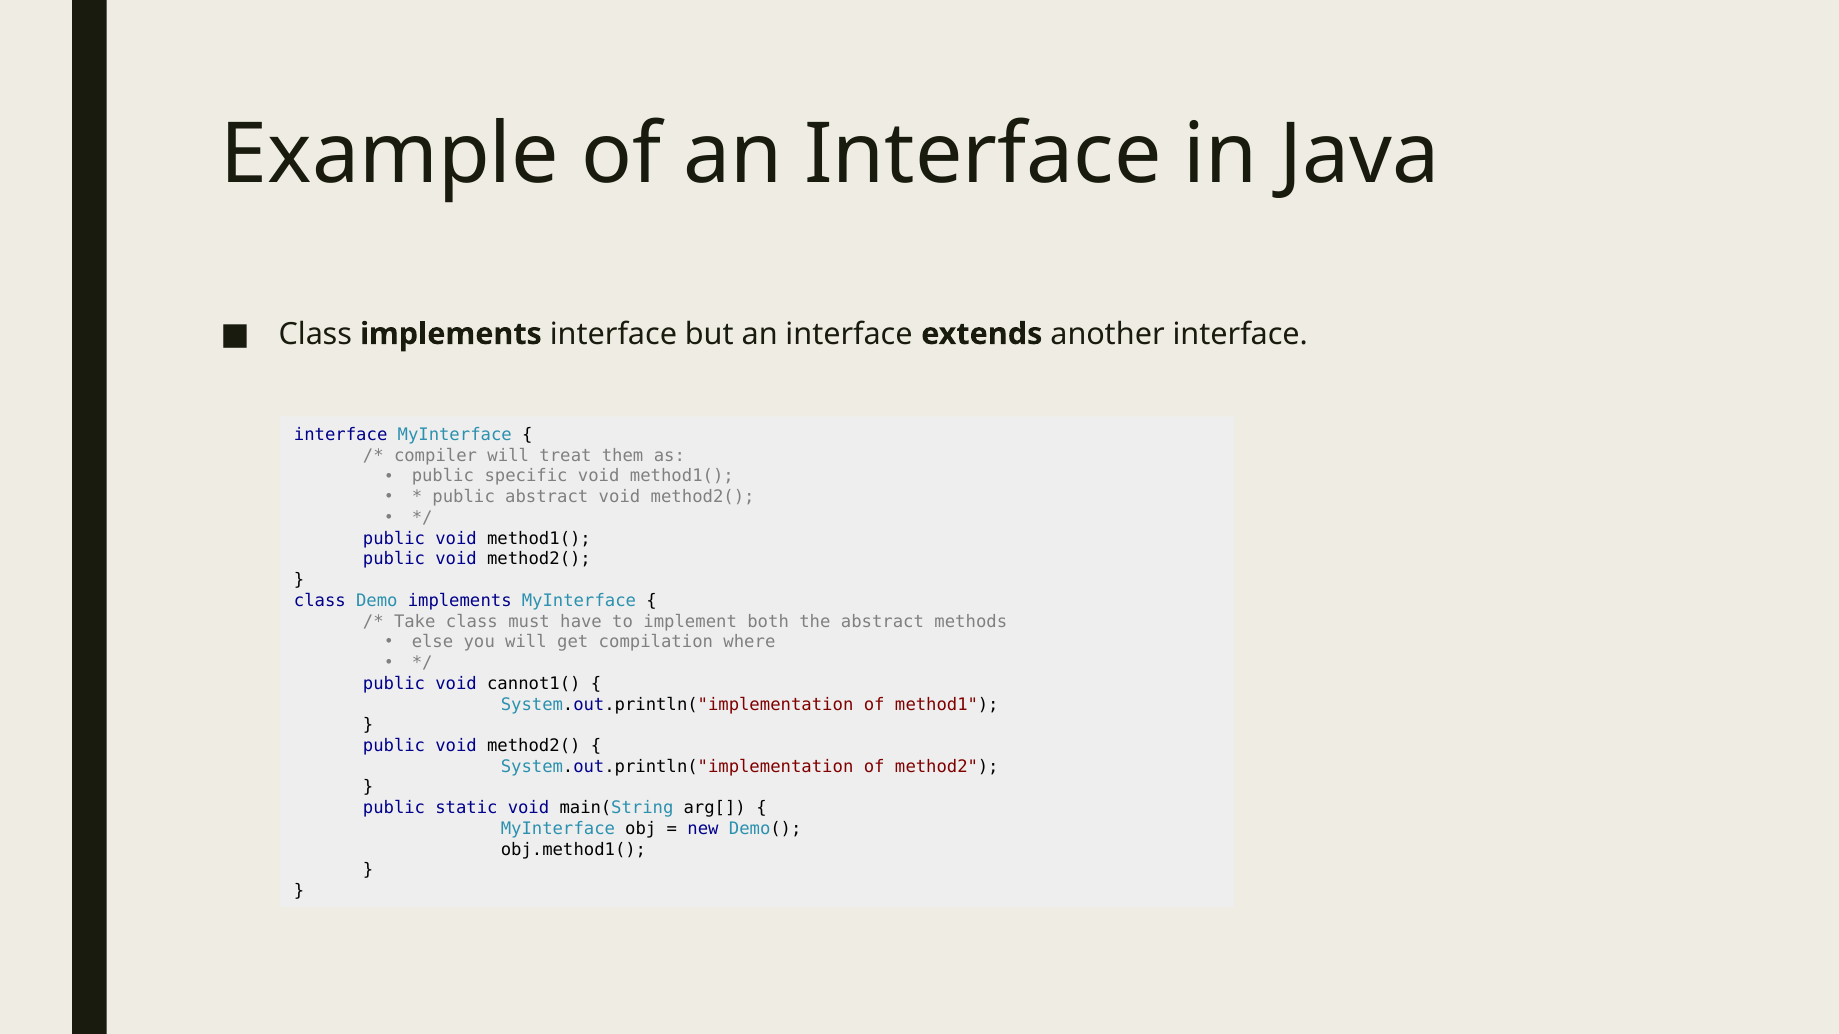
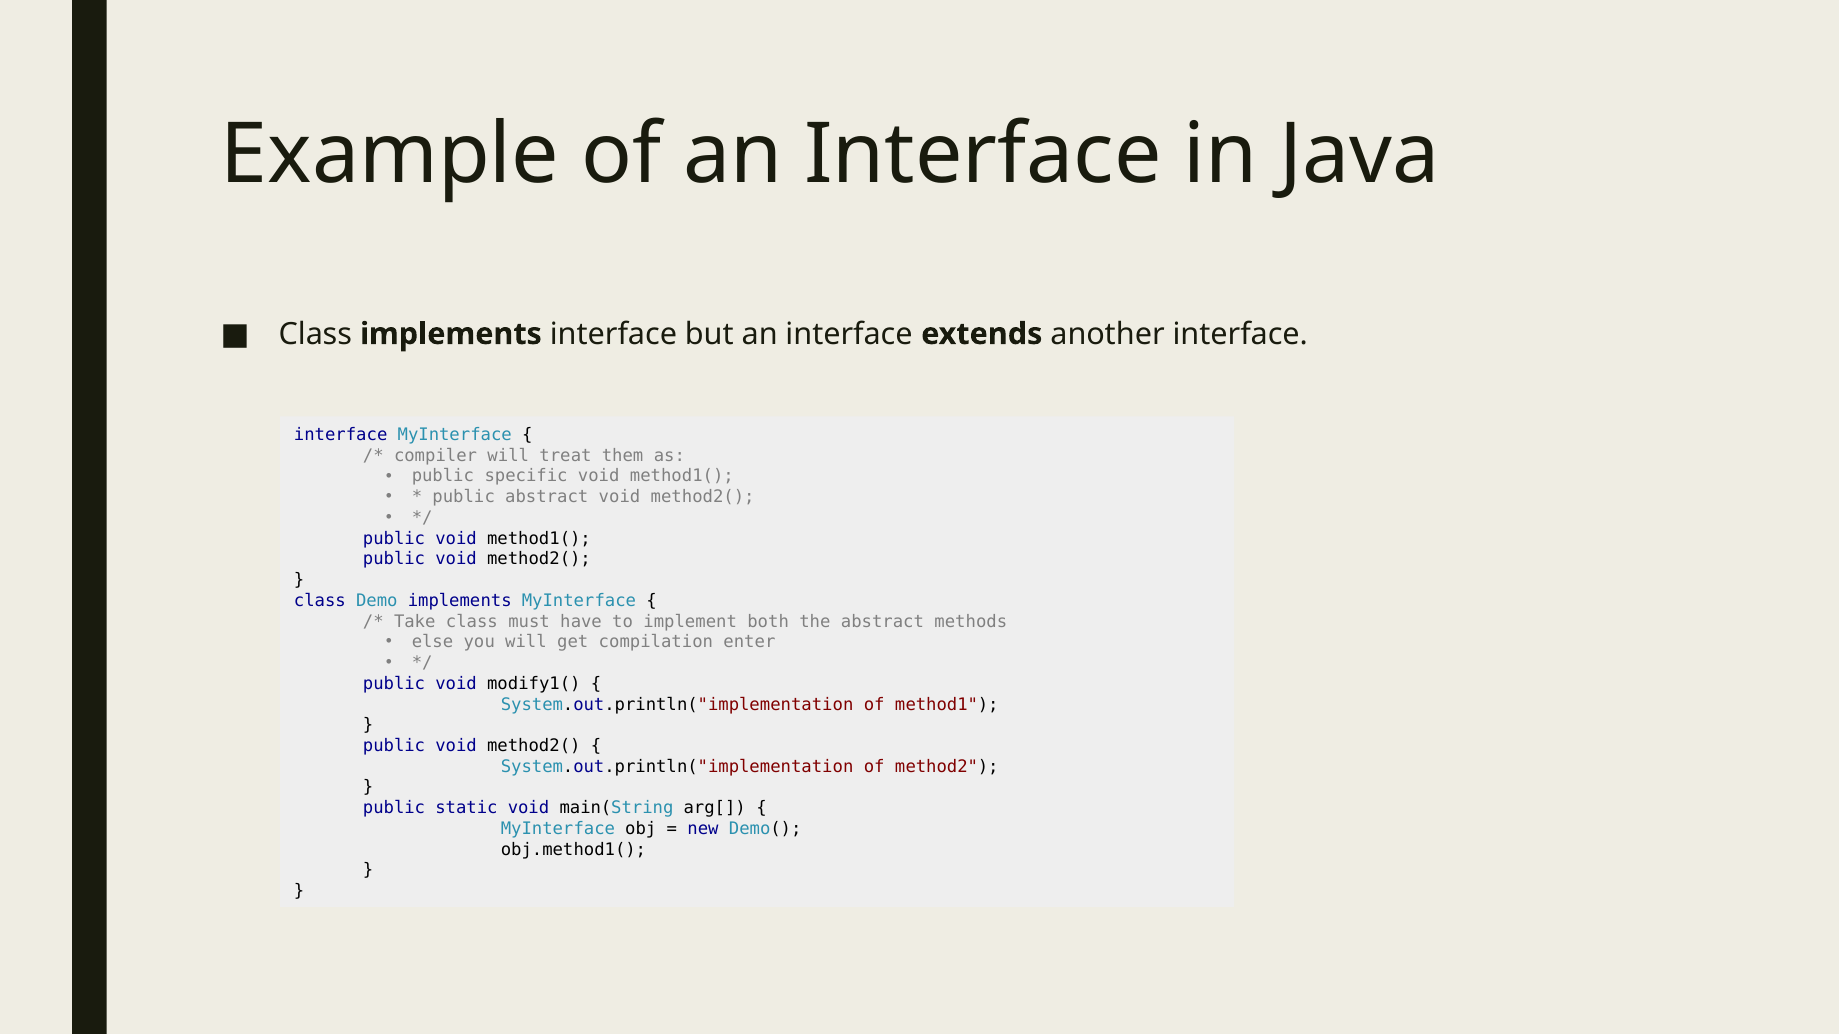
where: where -> enter (749, 642)
cannot1(: cannot1( -> modify1( (534, 684)
